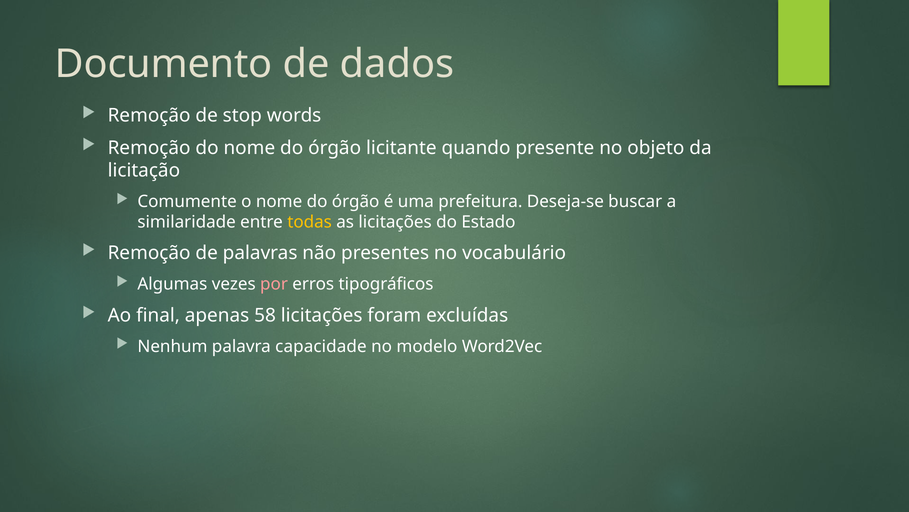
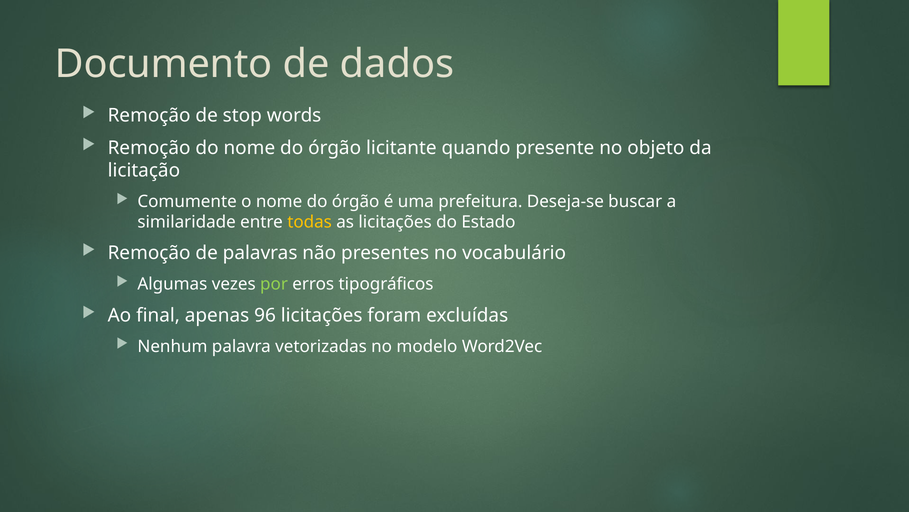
por colour: pink -> light green (274, 284)
58: 58 -> 96 (265, 315)
capacidade: capacidade -> vetorizadas (321, 346)
